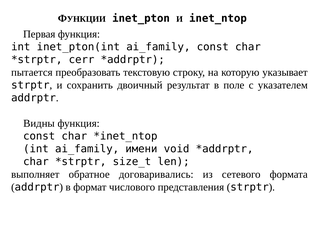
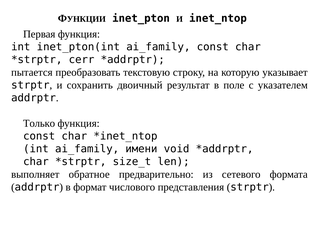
Видны: Видны -> Только (39, 124)
договаривались: договаривались -> предварительно (156, 175)
